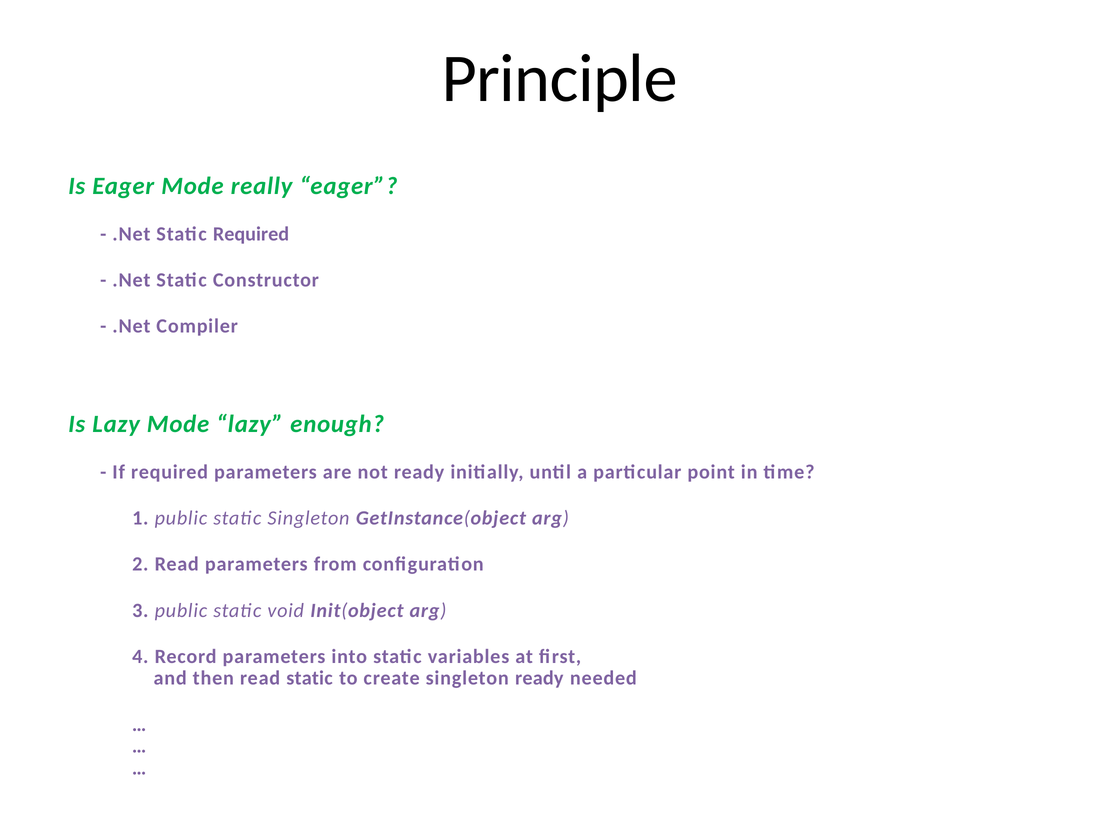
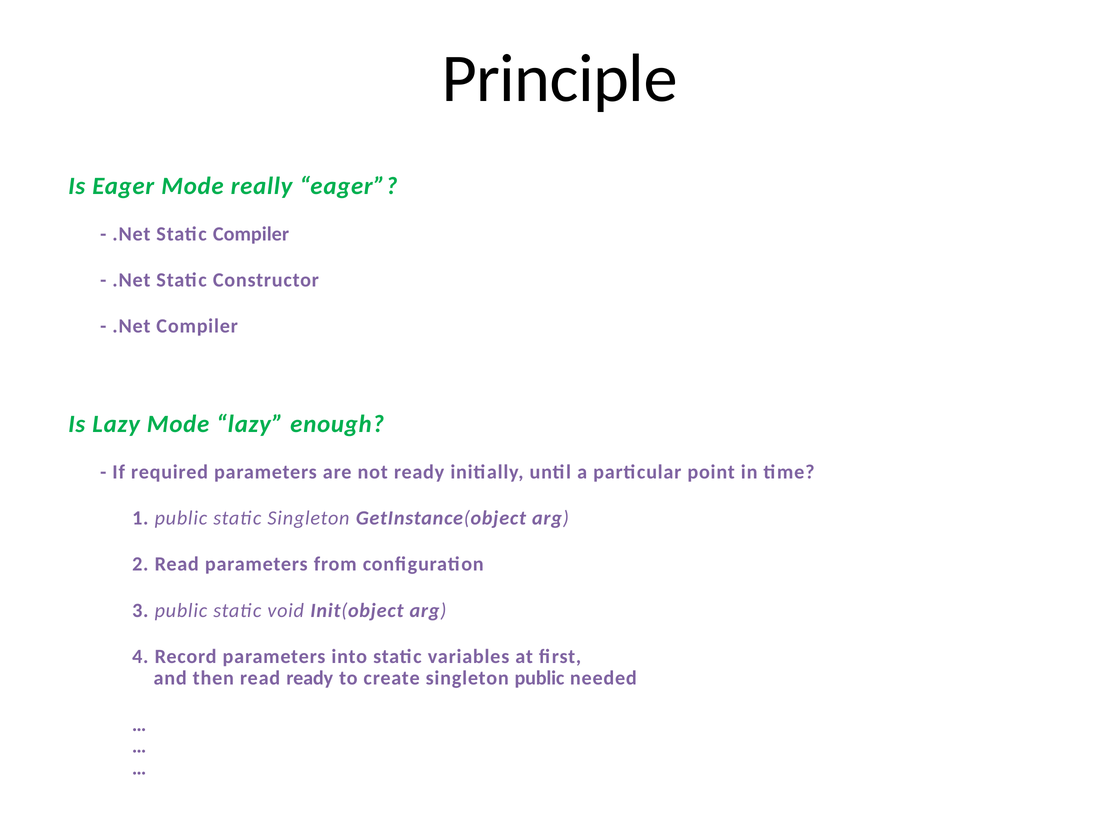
Static Required: Required -> Compiler (251, 234)
read static: static -> ready (310, 679)
singleton ready: ready -> public (539, 679)
